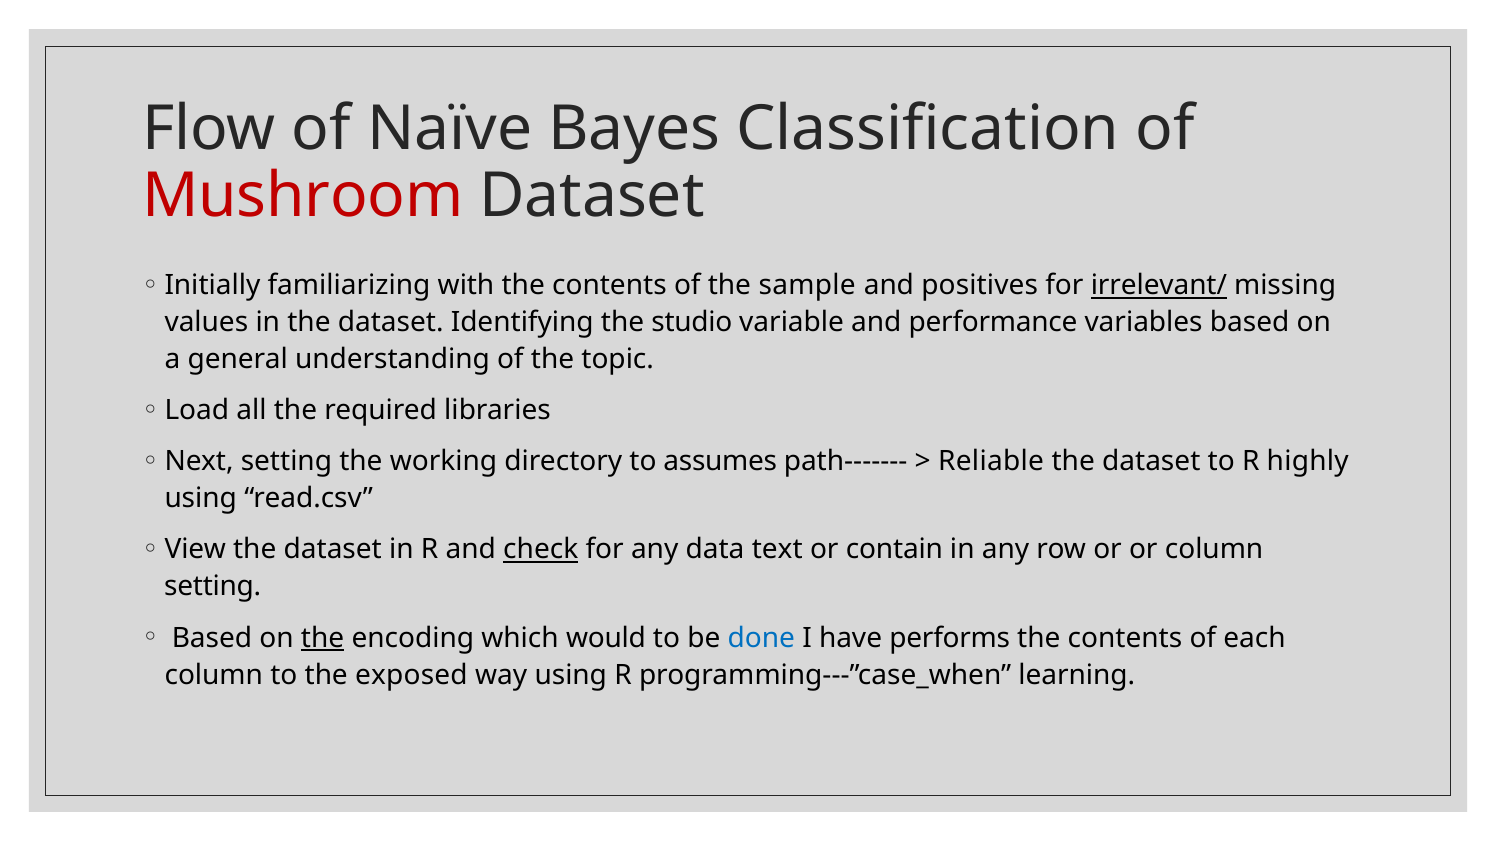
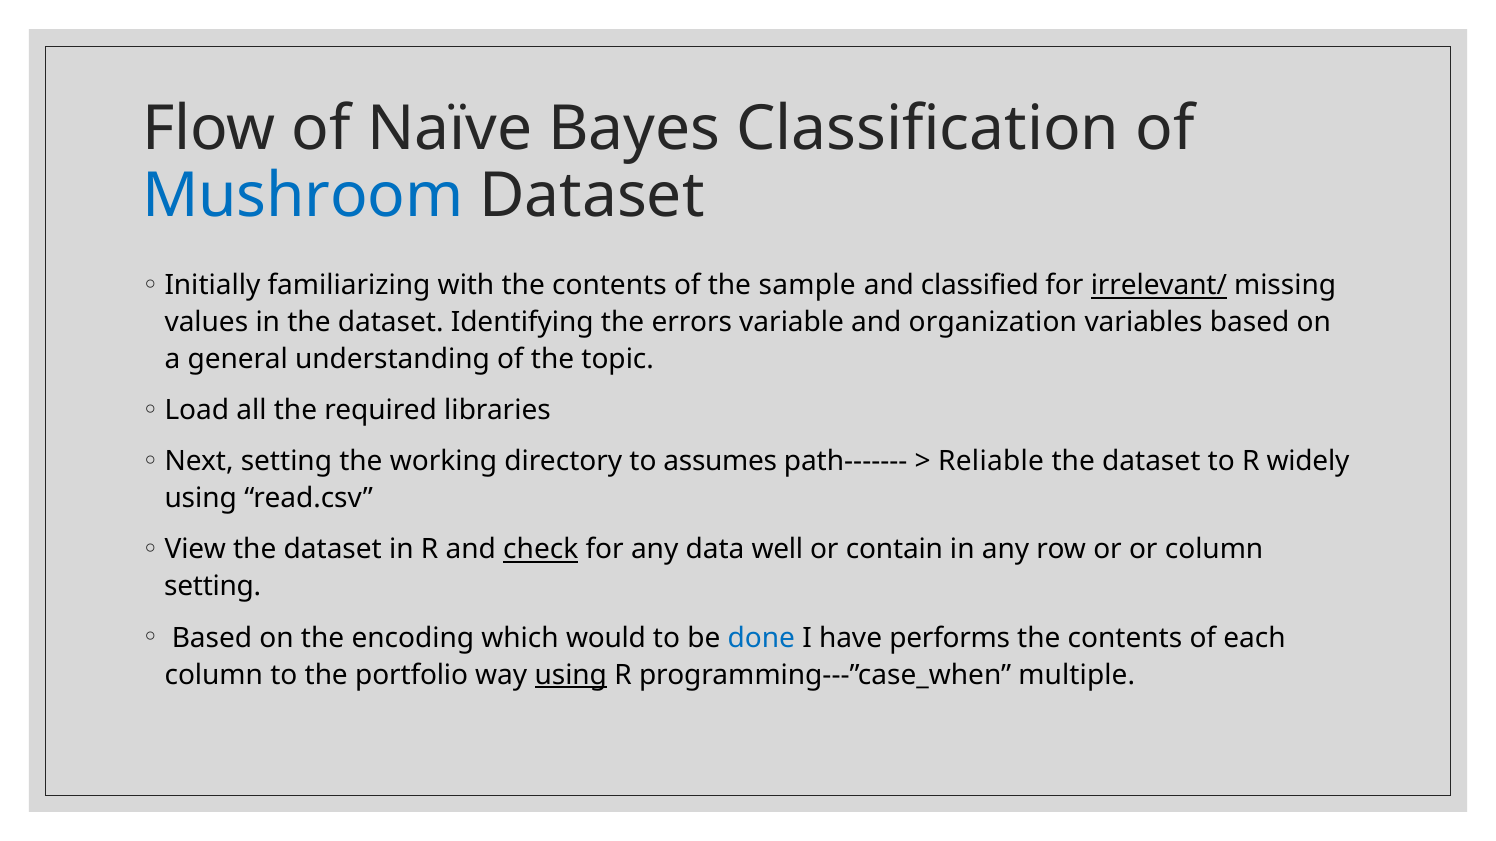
Mushroom colour: red -> blue (303, 196)
positives: positives -> classified (980, 286)
studio: studio -> errors (692, 323)
performance: performance -> organization (993, 323)
highly: highly -> widely (1308, 462)
text: text -> well (777, 550)
the underline: present -> none (323, 638)
exposed: exposed -> portfolio (412, 675)
using underline: none -> present (571, 675)
learning: learning -> multiple (1077, 675)
